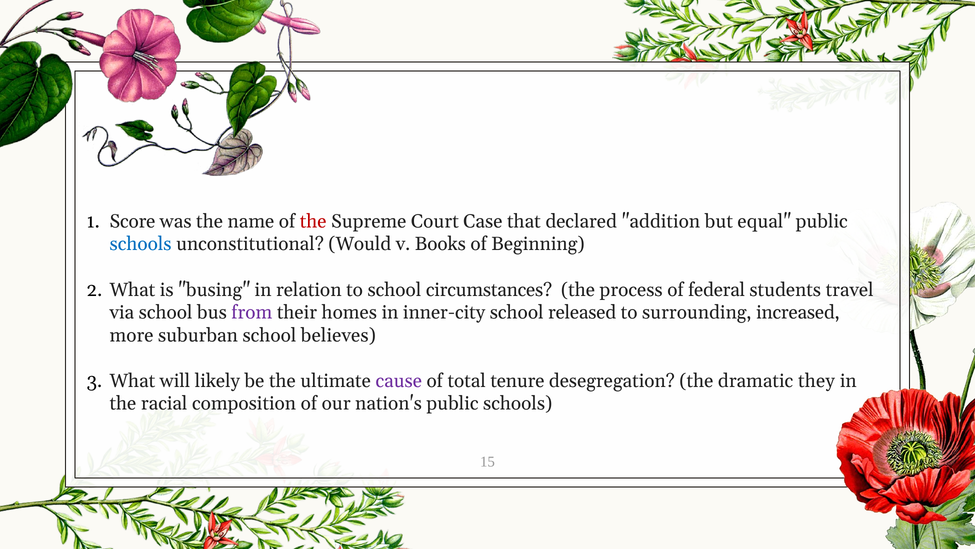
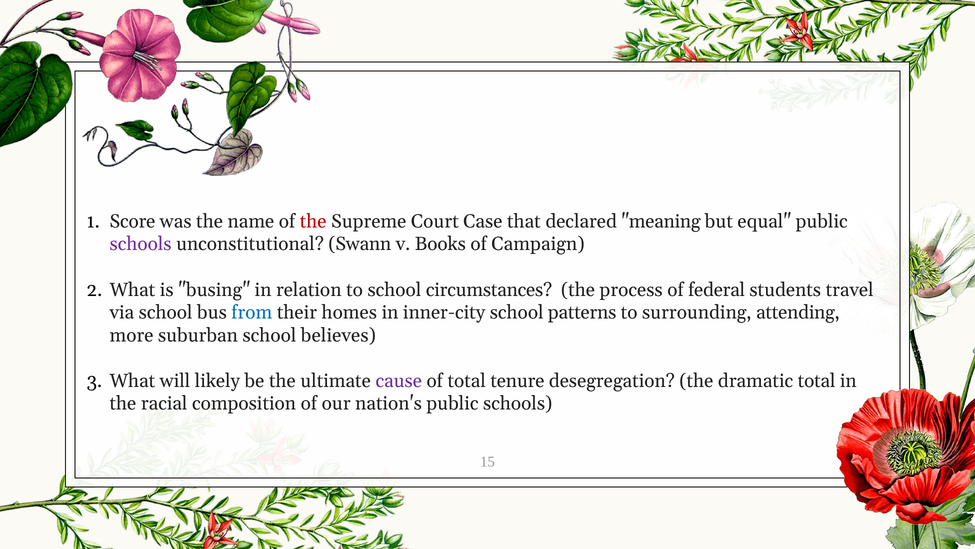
addition: addition -> meaning (661, 221)
schools colour: blue -> purple (141, 244)
Would: Would -> Swann (360, 244)
Beginning: Beginning -> Campaign (538, 244)
from colour: purple -> blue (252, 312)
released: released -> patterns (582, 312)
increased: increased -> attending (798, 312)
dramatic they: they -> total (817, 381)
